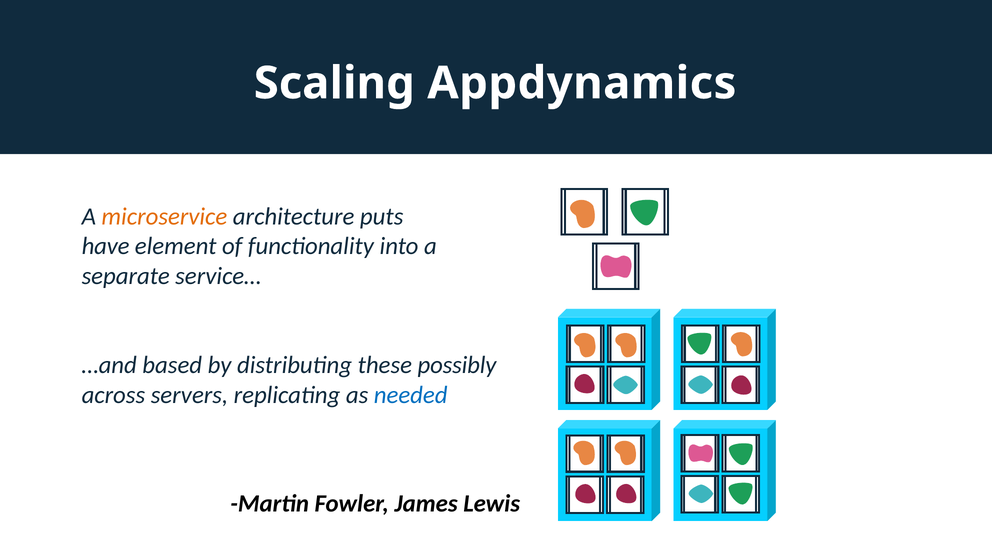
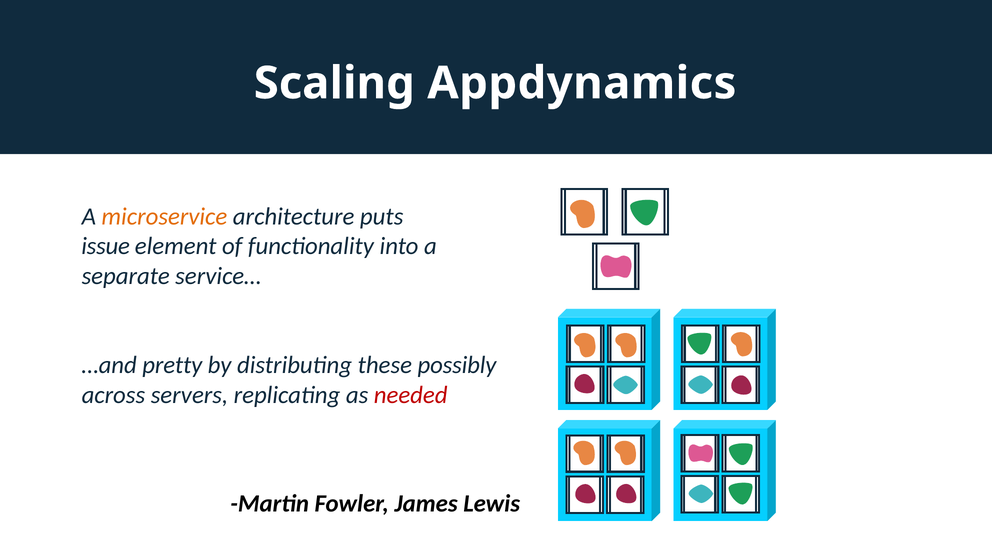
have: have -> issue (106, 246)
based: based -> pretty (172, 365)
needed colour: blue -> red (411, 395)
